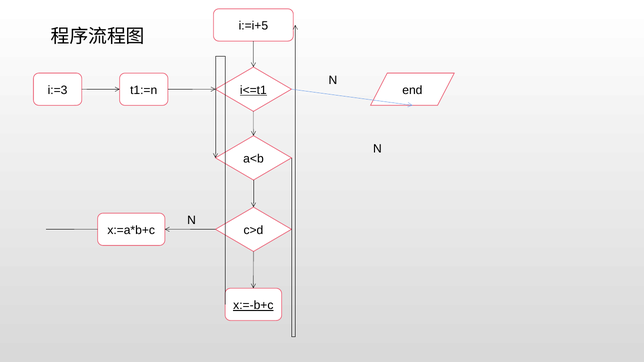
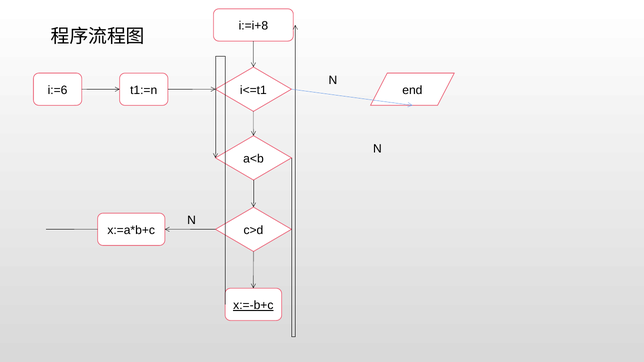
i:=i+5: i:=i+5 -> i:=i+8 (253, 26)
i:=3: i:=3 -> i:=6 (58, 90)
i<=t1 underline: present -> none (253, 90)
